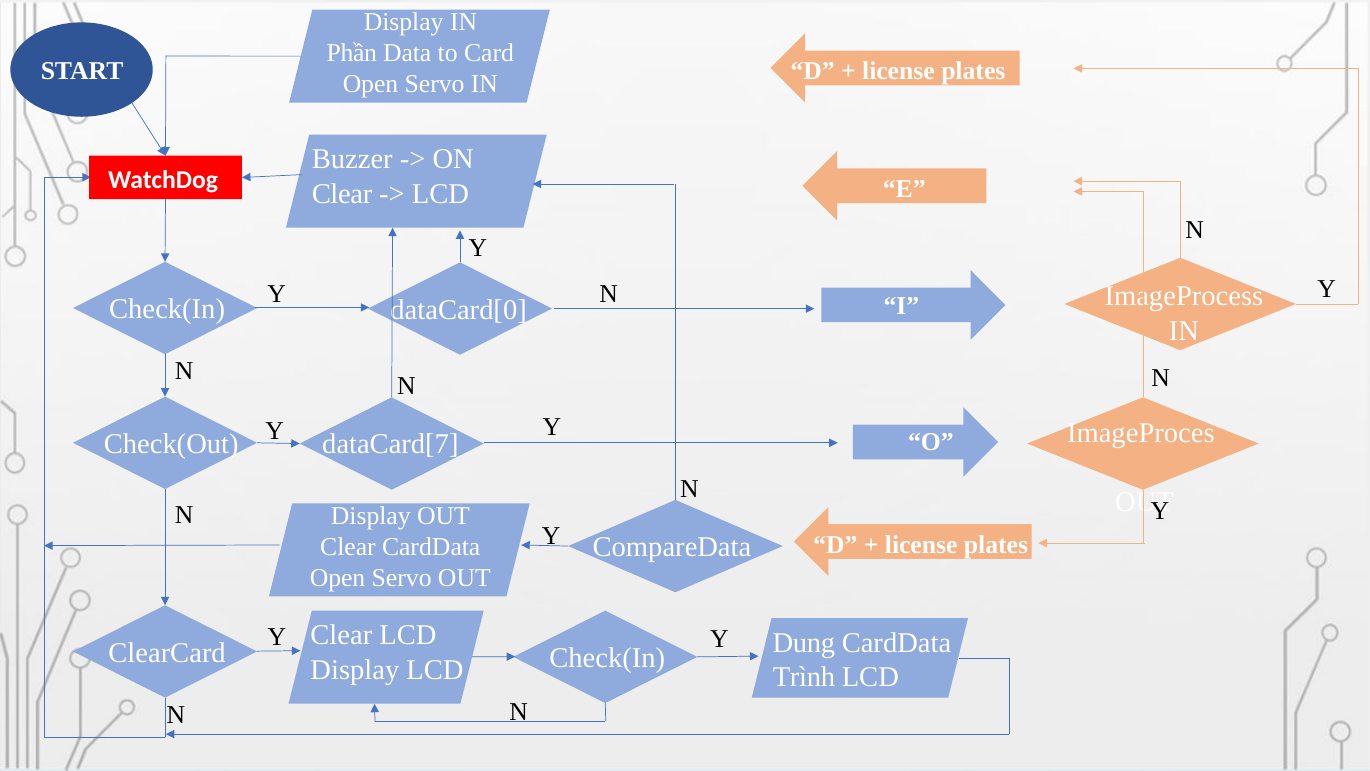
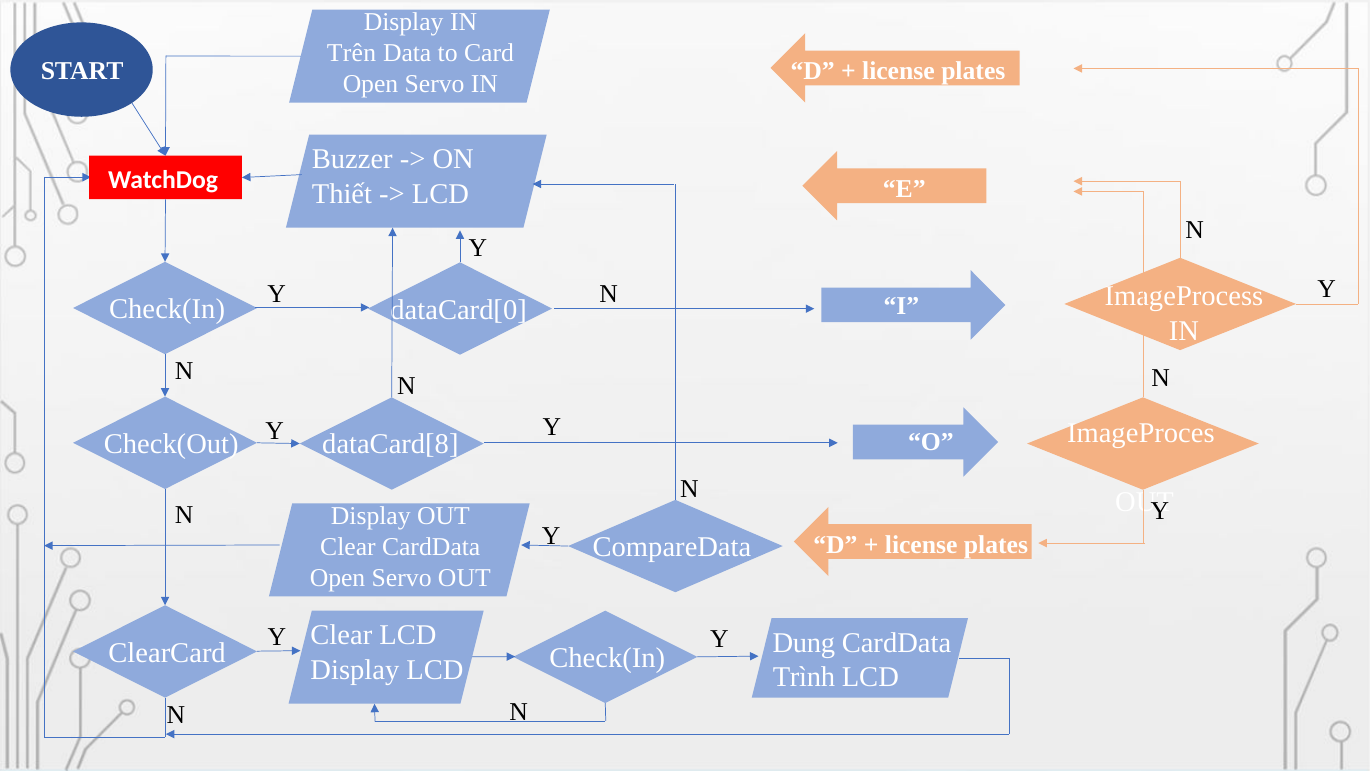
Phần: Phần -> Trên (352, 53)
Clear: Clear -> Thiết (342, 194)
dataCard[7: dataCard[7 -> dataCard[8 (390, 444)
